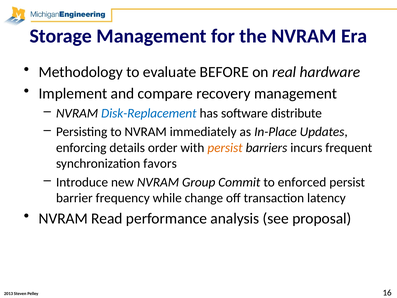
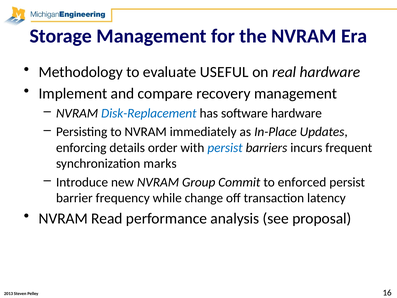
BEFORE: BEFORE -> USEFUL (224, 72)
software distribute: distribute -> hardware (296, 113)
persist colour: orange -> blue (225, 148)
favors: favors -> marks (160, 163)
